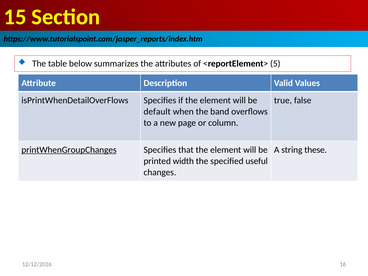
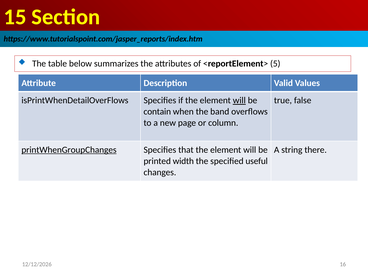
will underline: none -> present (239, 100)
default: default -> contain (157, 112)
these: these -> there (316, 150)
